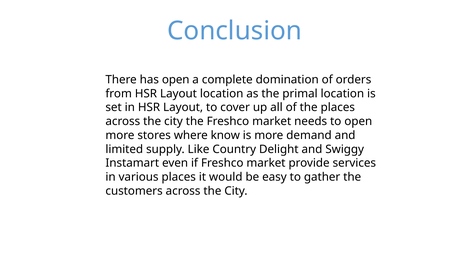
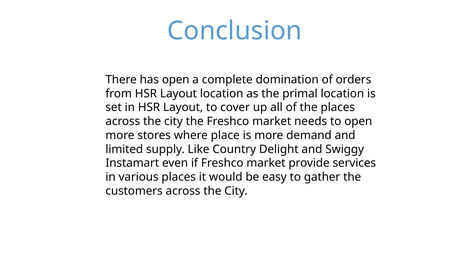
know: know -> place (225, 135)
